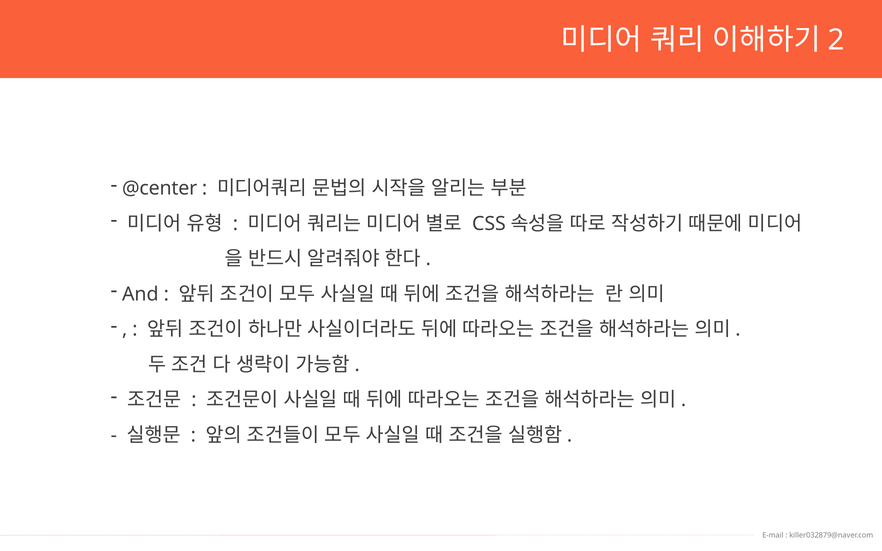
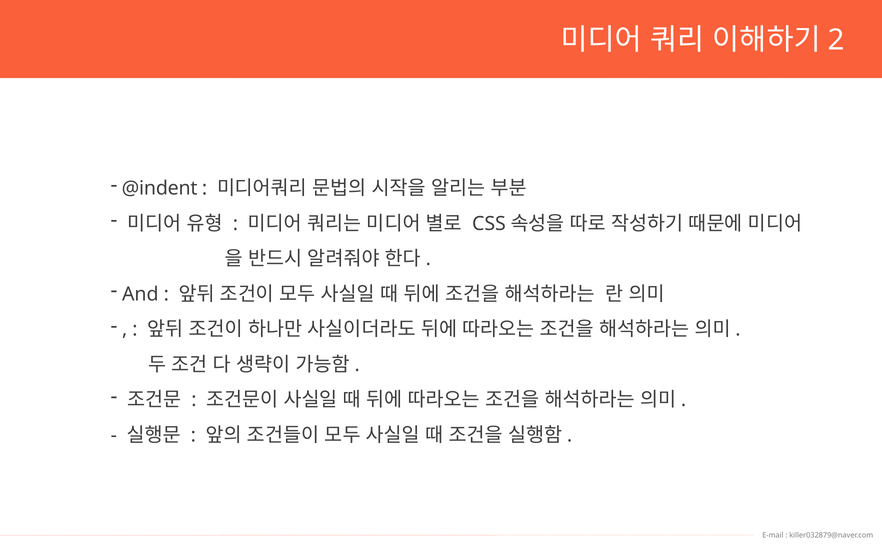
@center: @center -> @indent (160, 189)
